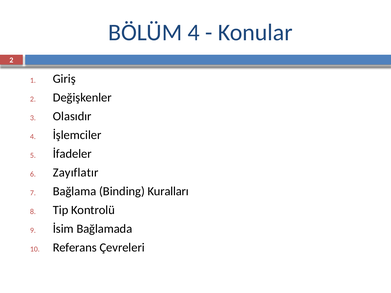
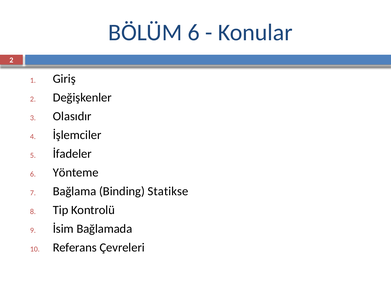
BÖLÜM 4: 4 -> 6 (194, 33)
Zayıflatır: Zayıflatır -> Yönteme (76, 173)
Kuralları: Kuralları -> Statikse (168, 191)
